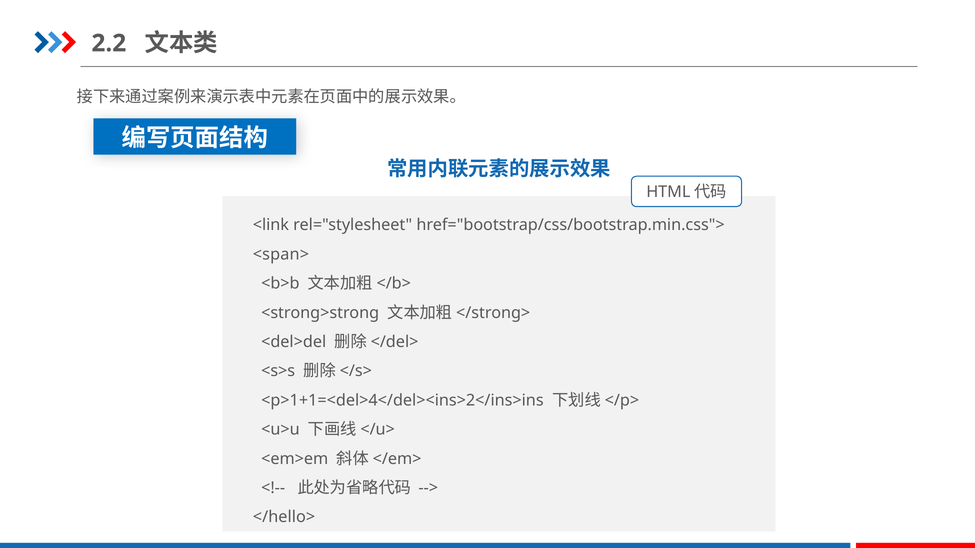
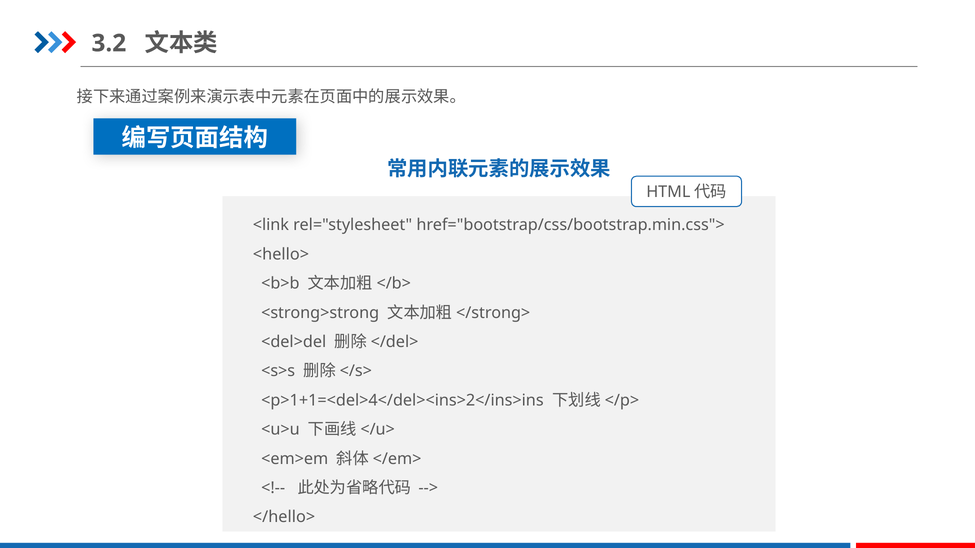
2.2: 2.2 -> 3.2 (109, 43)
<span>: <span> -> <hello> (281, 255)
